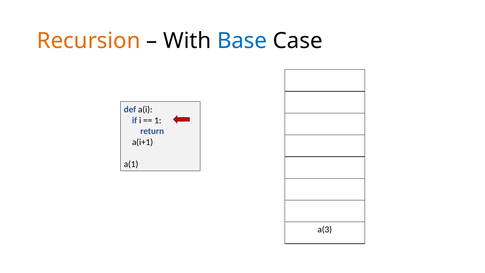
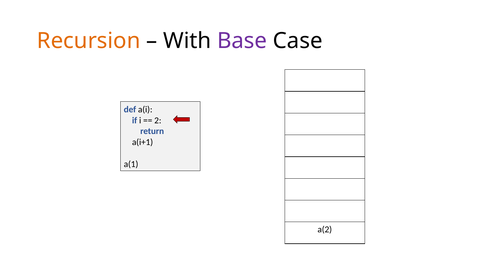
Base colour: blue -> purple (242, 41)
1: 1 -> 2 (158, 120)
a(3: a(3 -> a(2 (325, 229)
